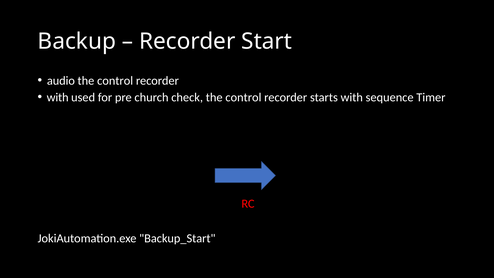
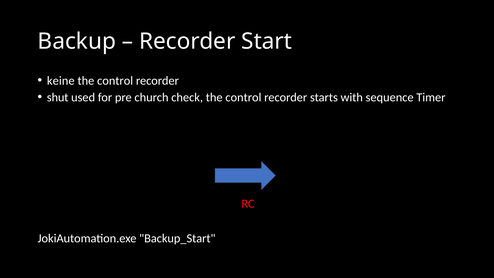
audio: audio -> keine (61, 81)
with: with -> shut (58, 97)
